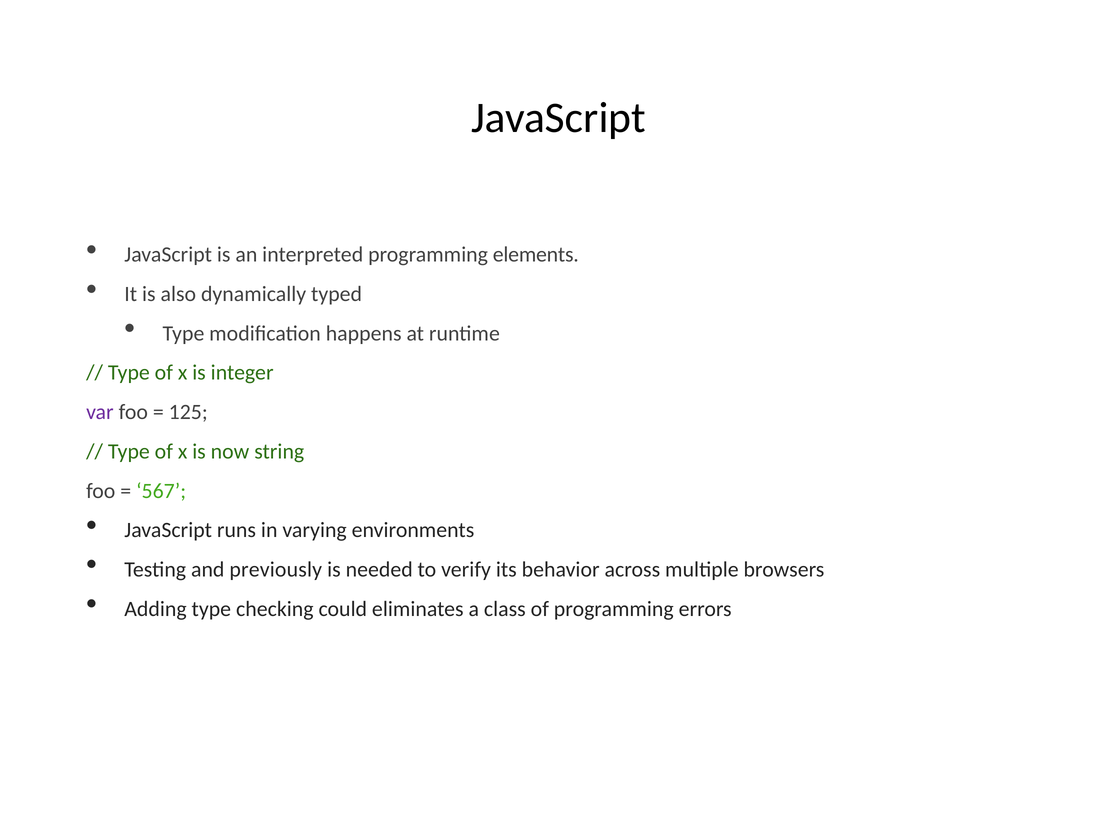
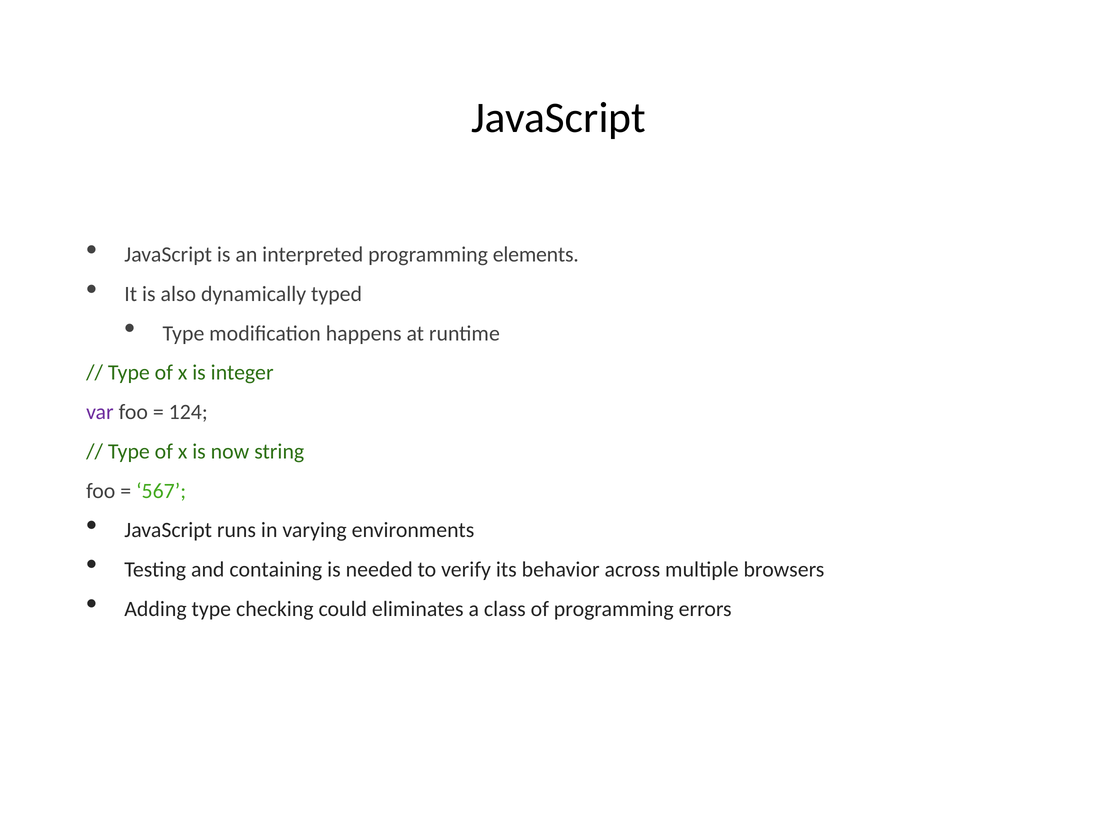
125: 125 -> 124 (188, 412)
previously: previously -> containing (276, 569)
